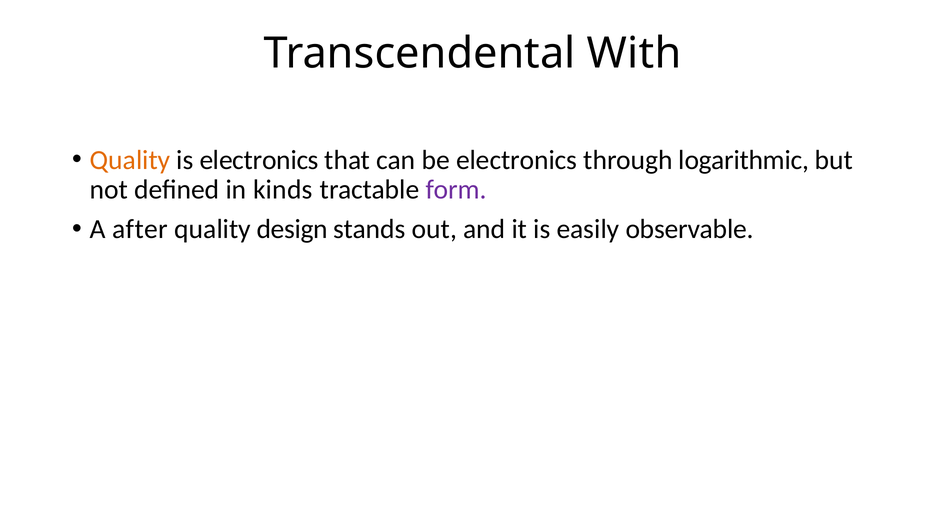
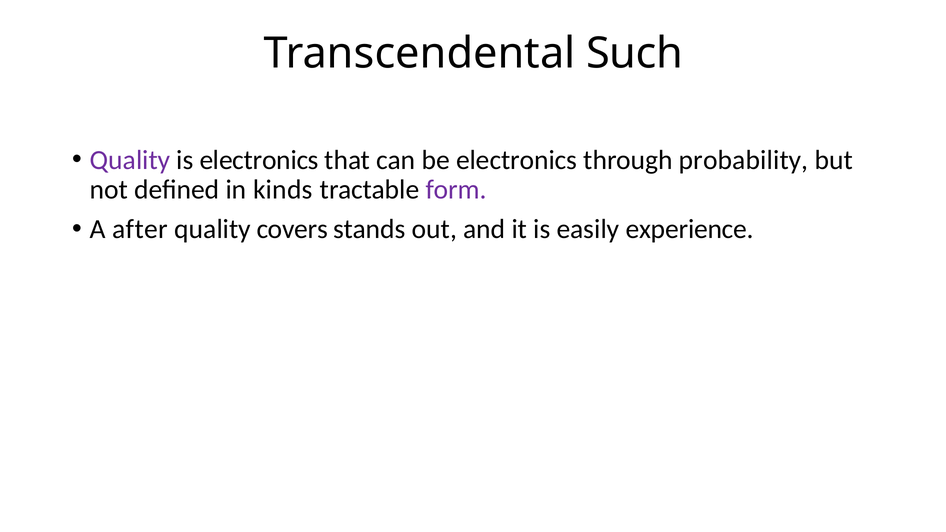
With: With -> Such (634, 53)
Quality colour: orange -> purple (130, 160)
logarithmic: logarithmic -> probability (744, 160)
design: design -> covers (292, 229)
observable: observable -> experience (690, 229)
